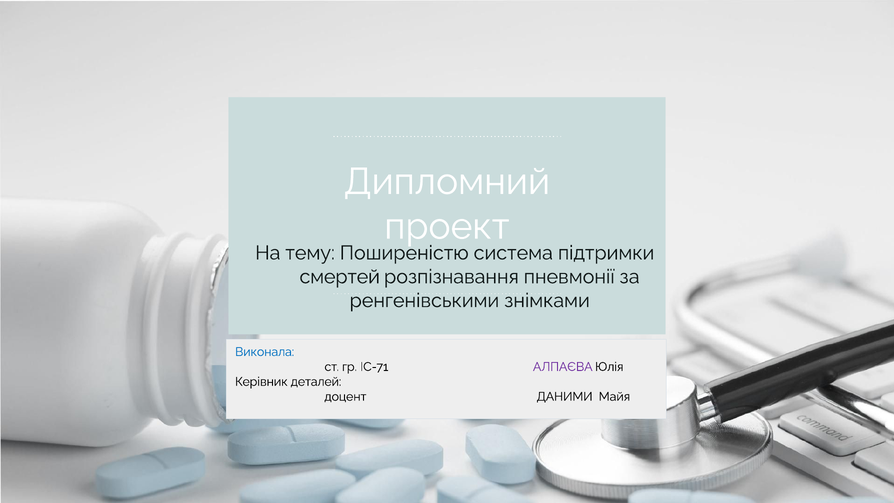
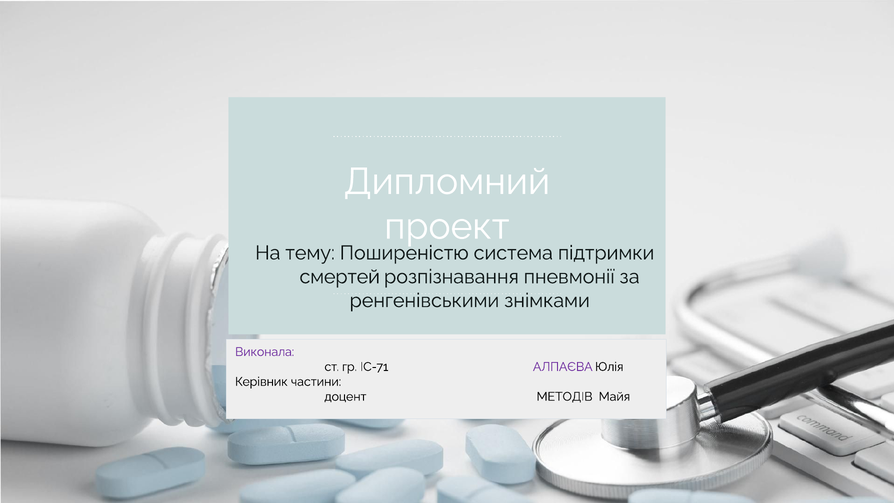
Виконала colour: blue -> purple (265, 352)
деталей: деталей -> частини (316, 382)
ДАНИМИ: ДАНИМИ -> МЕТОДІВ (565, 397)
